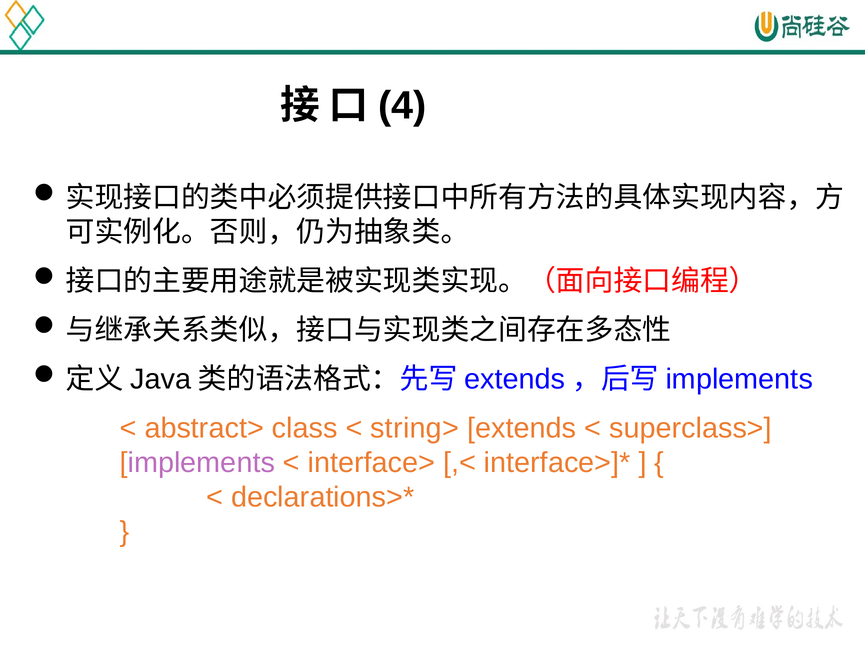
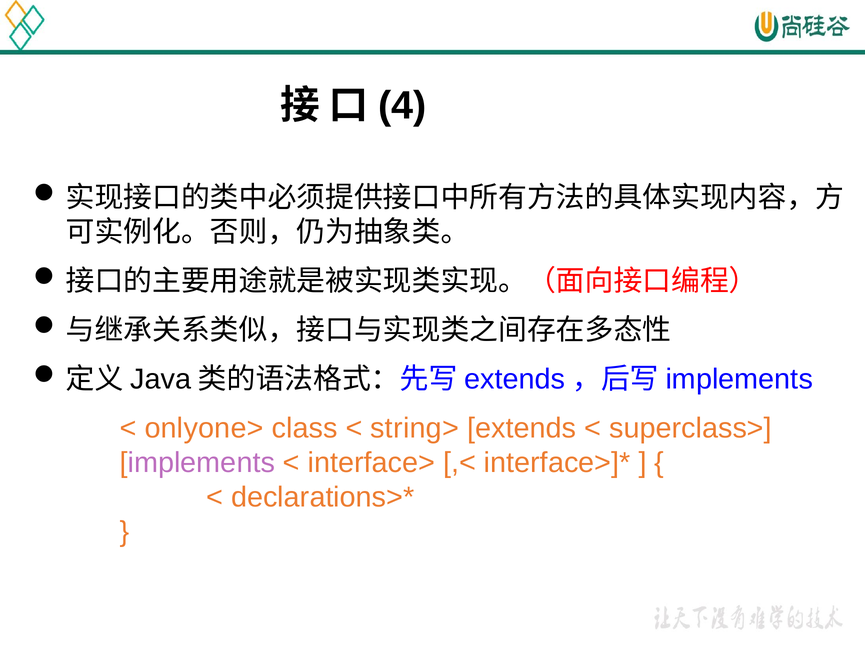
abstract>: abstract> -> onlyone> (204, 429)
